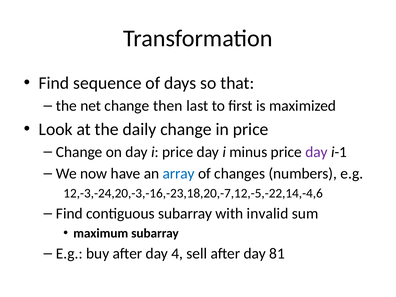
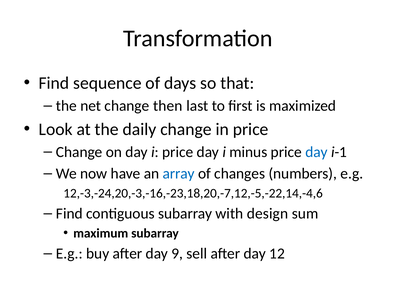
day colour: purple -> blue (316, 152)
invalid: invalid -> design (268, 214)
4: 4 -> 9 (177, 254)
81: 81 -> 12 (277, 254)
